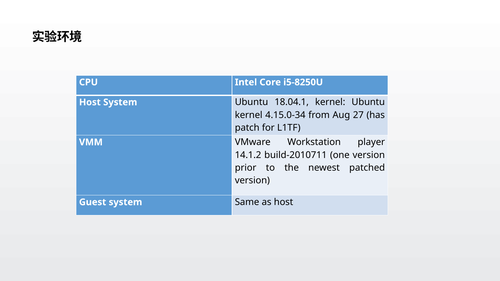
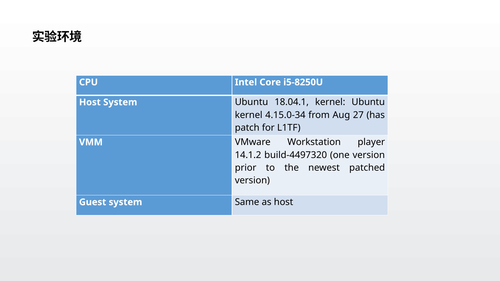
build-2010711: build-2010711 -> build-4497320 (296, 155)
